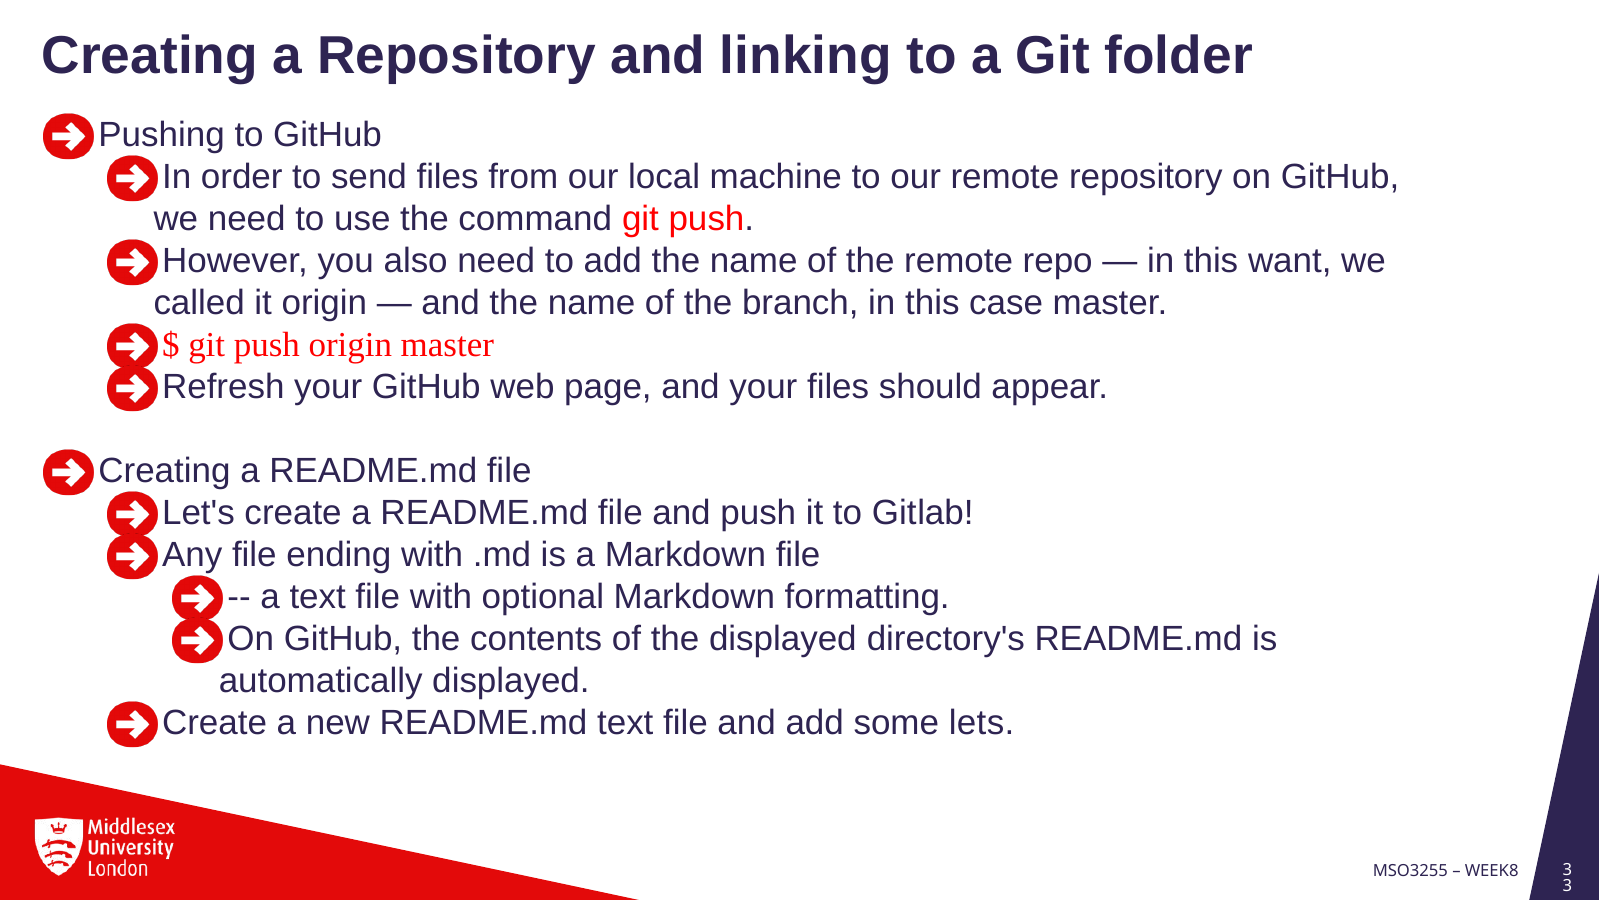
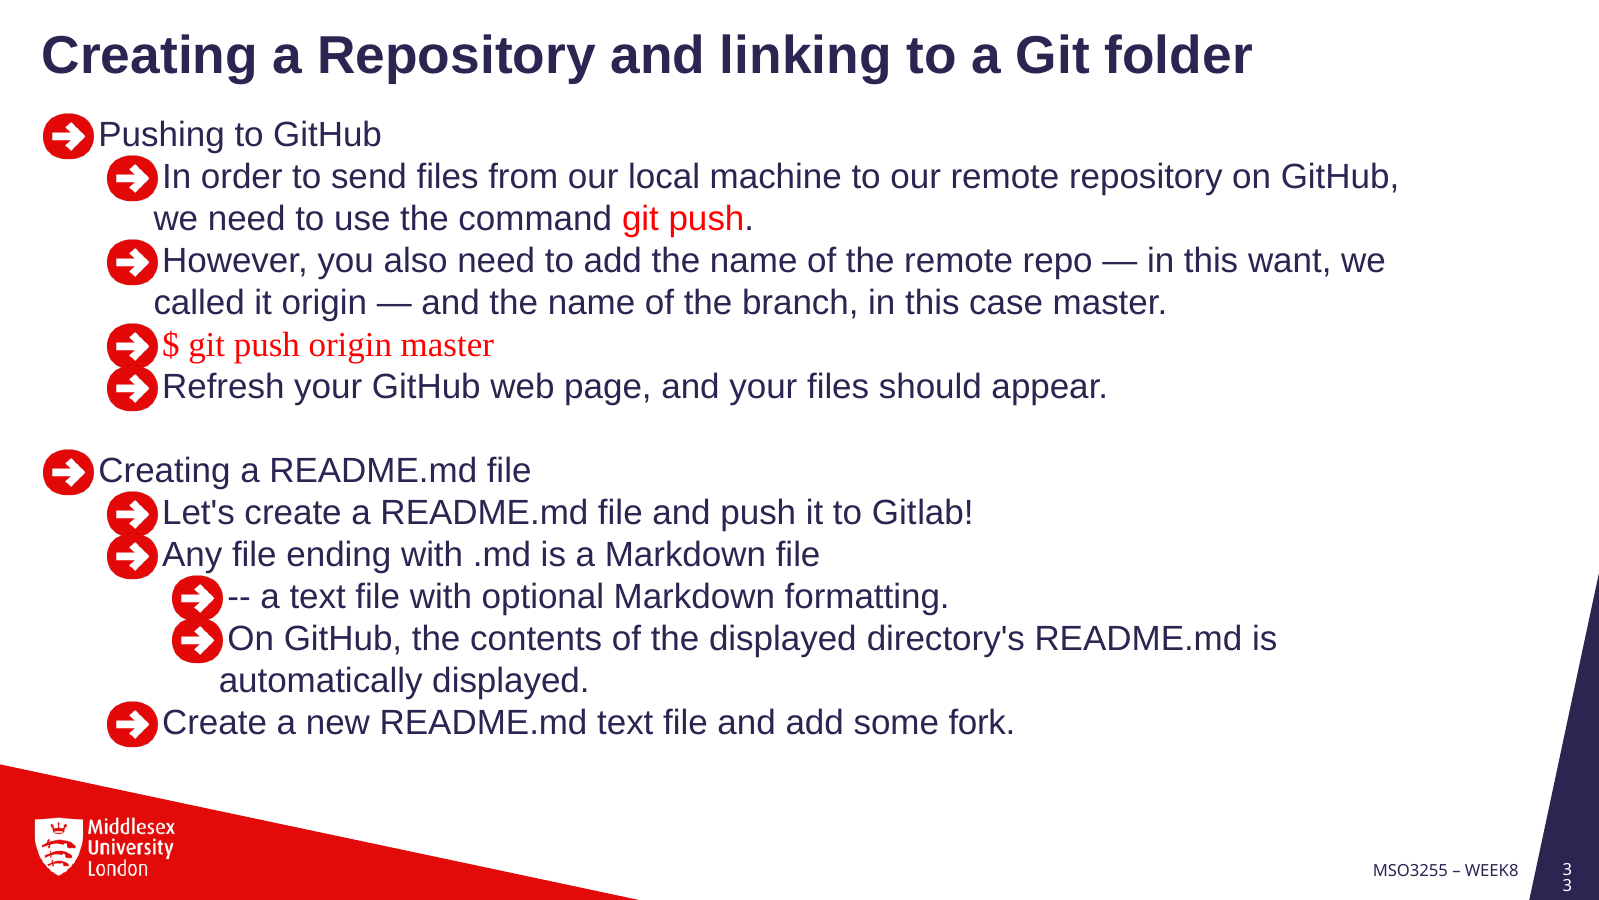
lets: lets -> fork (982, 722)
